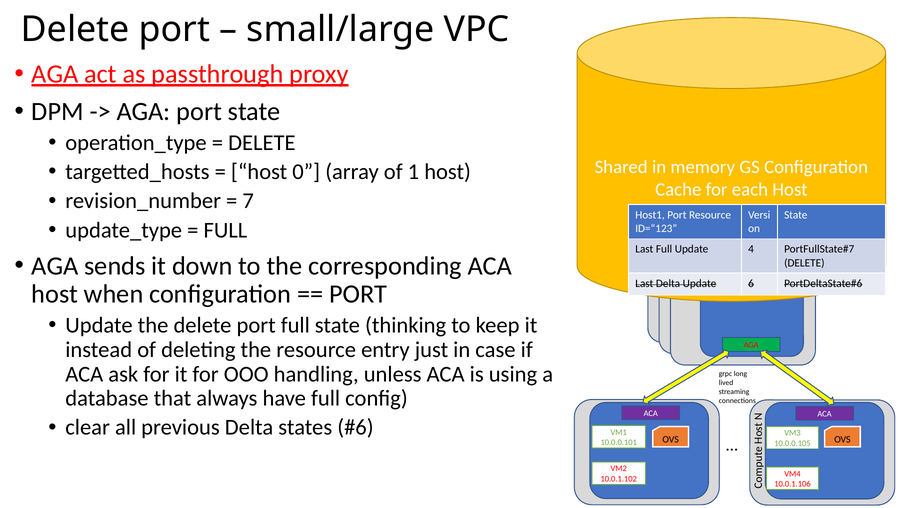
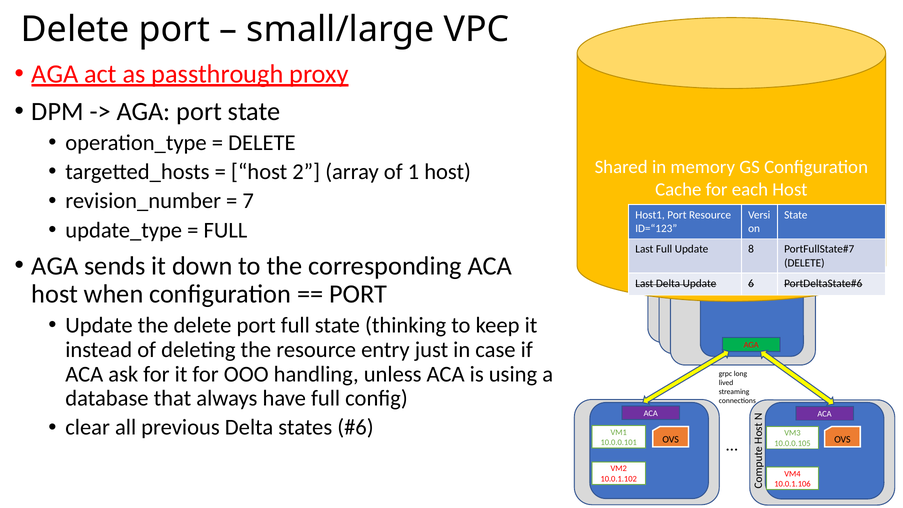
0: 0 -> 2 (306, 172)
4: 4 -> 8 (751, 249)
